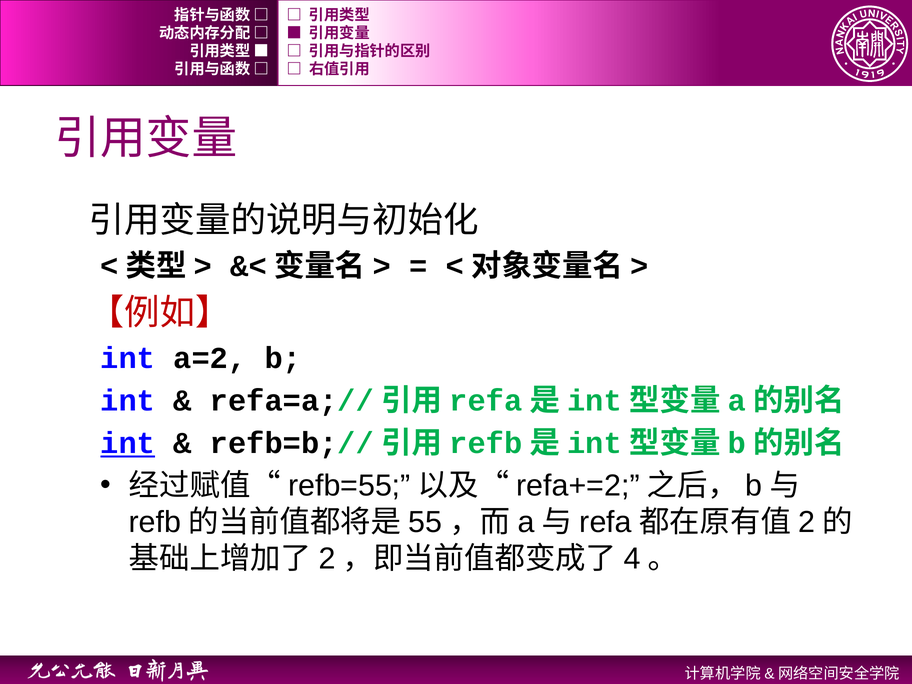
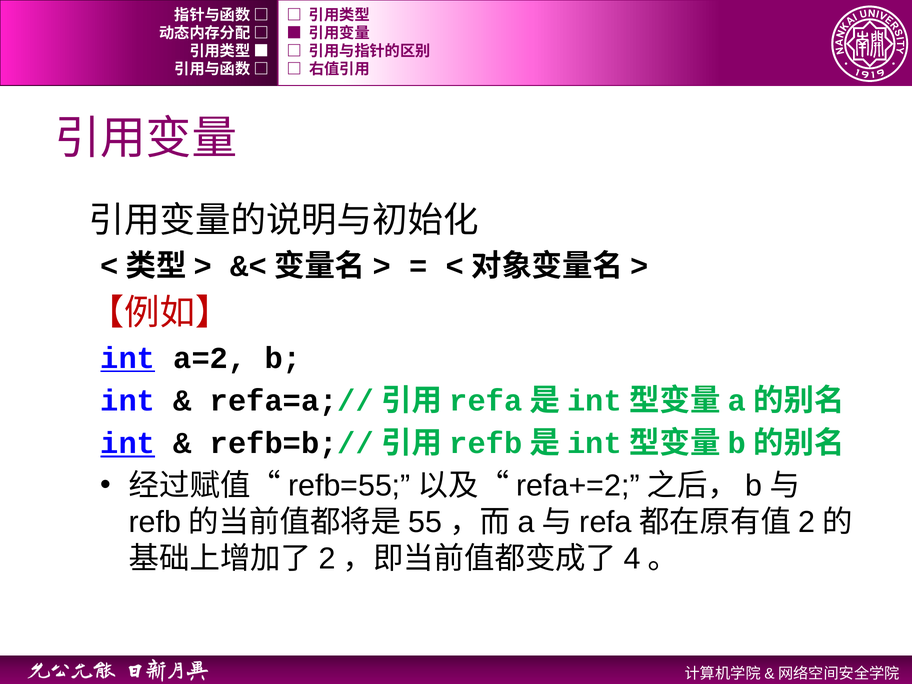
int underline: none -> present (128, 358)
